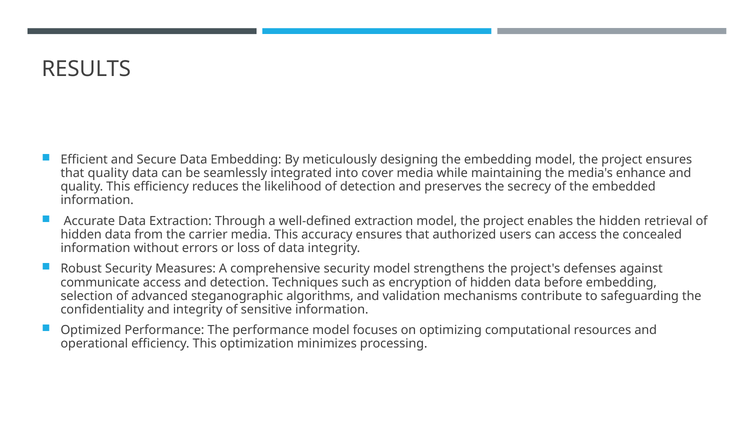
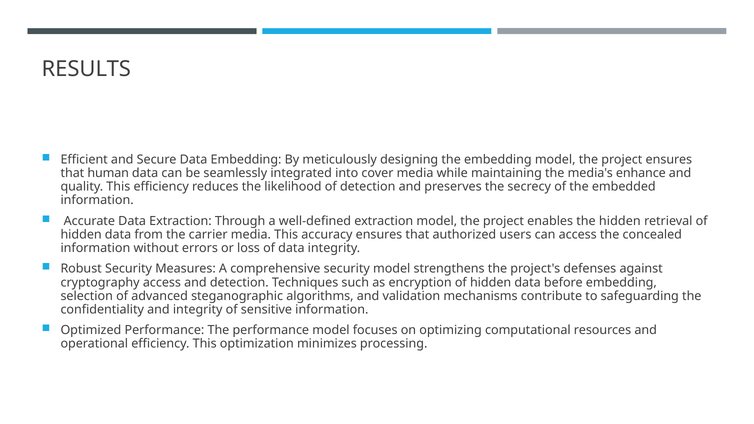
that quality: quality -> human (108, 173)
communicate: communicate -> cryptography (100, 282)
